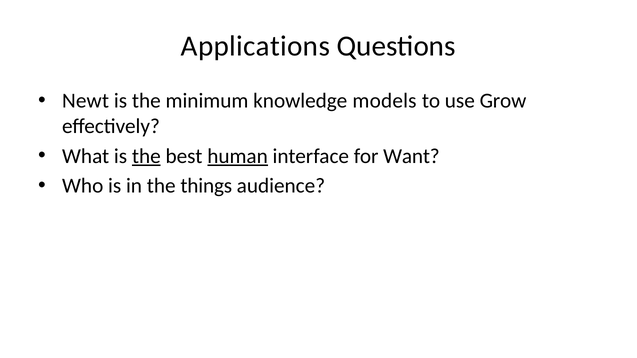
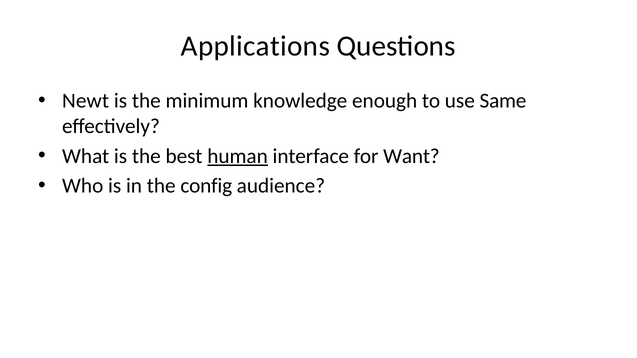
models: models -> enough (385, 101)
Grow: Grow -> Same (503, 101)
the underline: present -> none (146, 156)
things: things -> config (206, 186)
